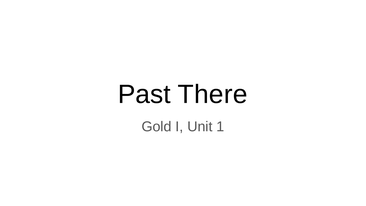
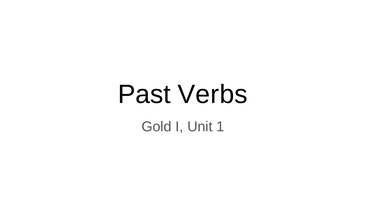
There: There -> Verbs (213, 94)
